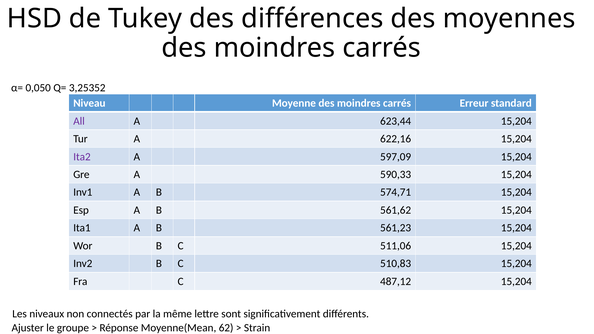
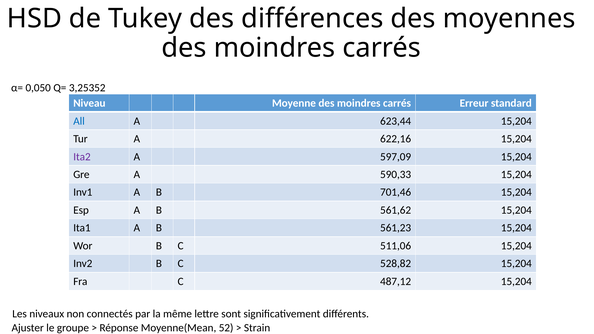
All colour: purple -> blue (79, 121)
574,71: 574,71 -> 701,46 (396, 192)
510,83: 510,83 -> 528,82 (396, 264)
62: 62 -> 52 (226, 328)
